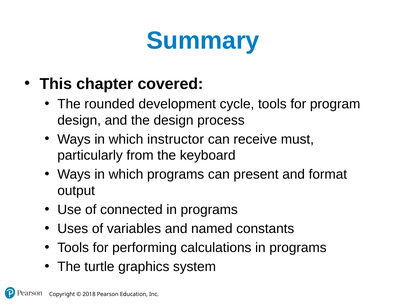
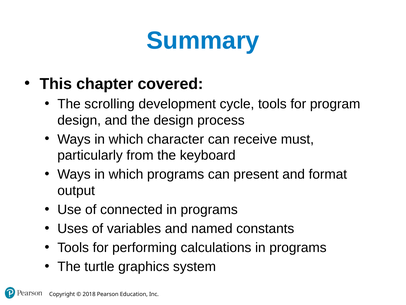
rounded: rounded -> scrolling (110, 104)
instructor: instructor -> character (176, 139)
